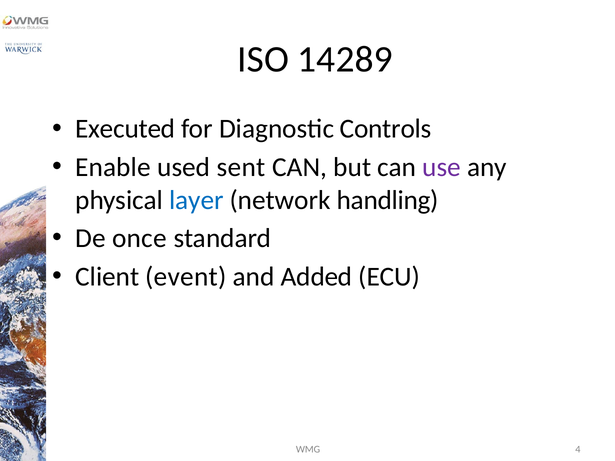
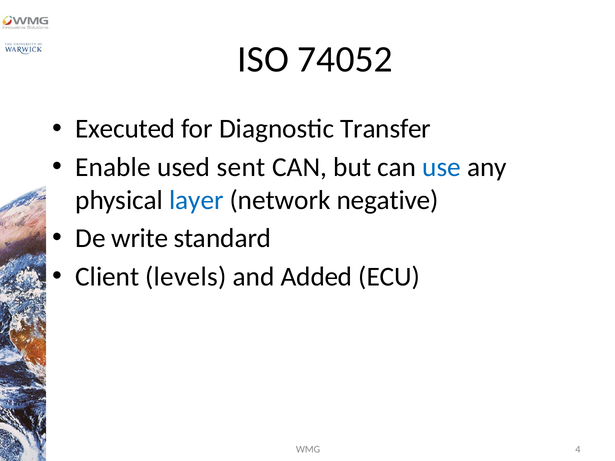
14289: 14289 -> 74052 (345, 60)
Controls: Controls -> Transfer (386, 129)
use colour: purple -> blue (442, 167)
handling: handling -> negative (388, 200)
once: once -> write (140, 238)
event: event -> levels (186, 277)
